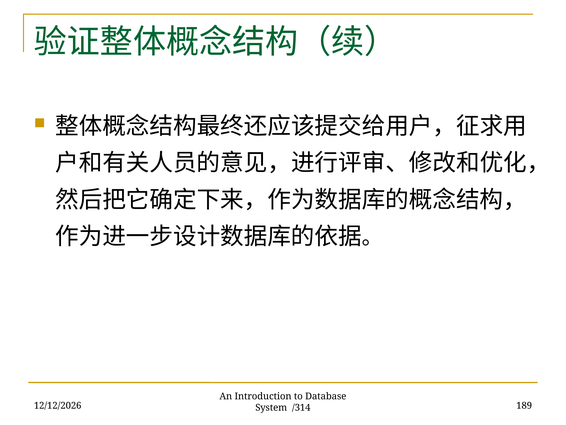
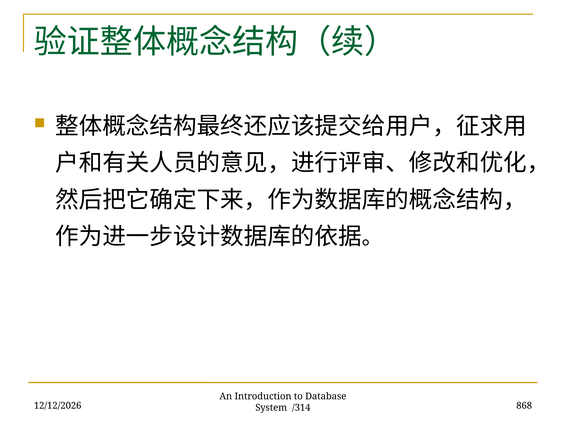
189: 189 -> 868 (524, 405)
